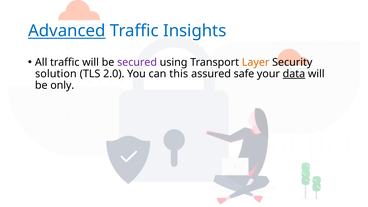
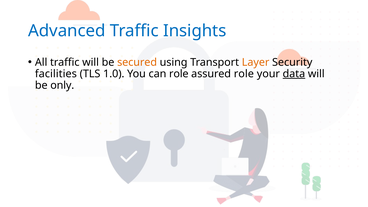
Advanced underline: present -> none (67, 31)
secured colour: purple -> orange (137, 62)
solution: solution -> facilities (56, 74)
2.0: 2.0 -> 1.0 (114, 74)
can this: this -> role (179, 74)
assured safe: safe -> role (244, 74)
